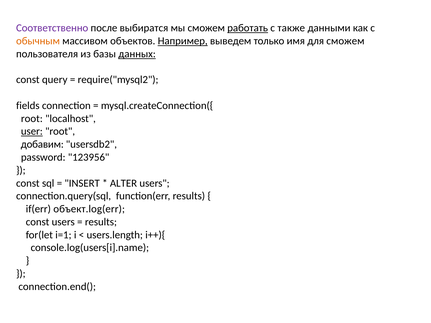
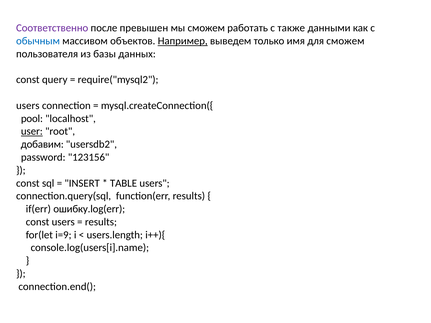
выбиратся: выбиратся -> превышен (144, 28)
работать underline: present -> none (248, 28)
обычным colour: orange -> blue (38, 41)
данных underline: present -> none (137, 54)
fields: fields -> users (28, 106)
root: root -> pool (32, 119)
123956: 123956 -> 123156 (89, 157)
ALTER: ALTER -> TABLE (123, 183)
объект.log(err: объект.log(err -> ошибку.log(err (89, 209)
i=1: i=1 -> i=9 (63, 235)
